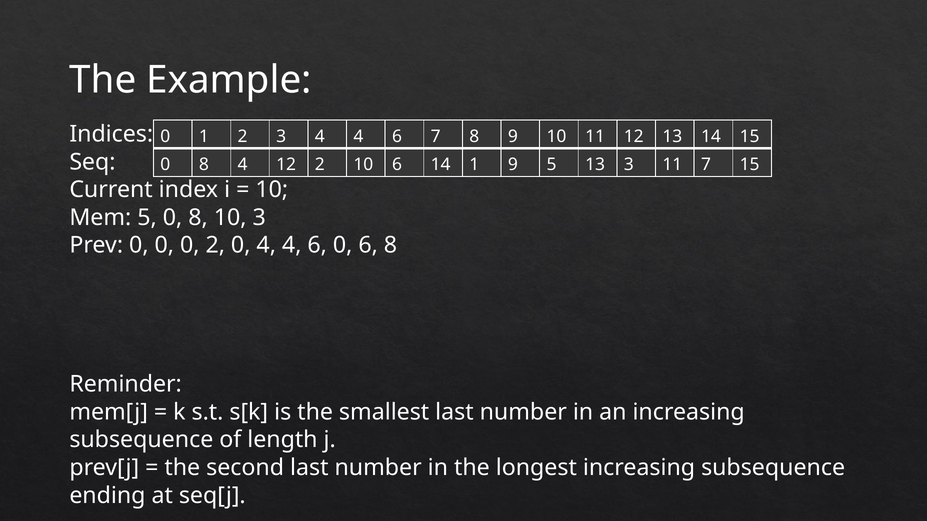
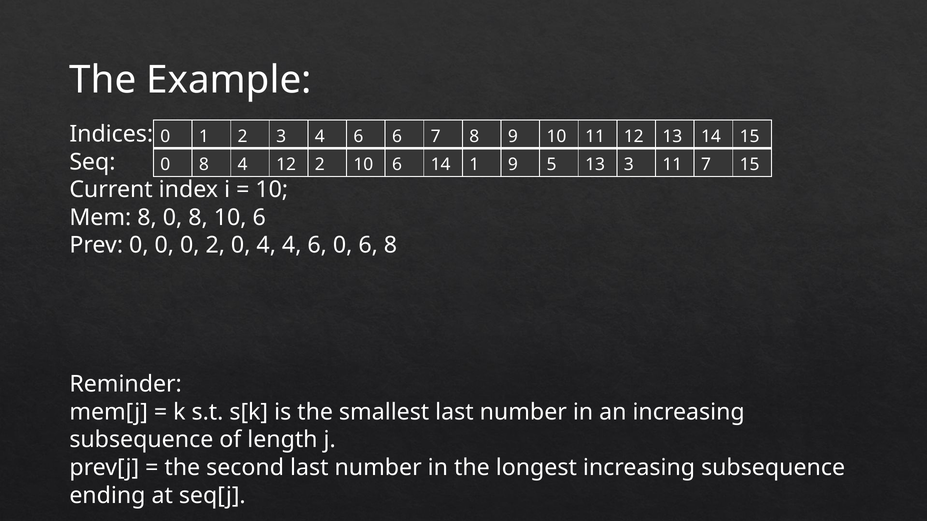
3 4 4: 4 -> 6 (358, 136)
Mem 5: 5 -> 8 (147, 218)
8 10 3: 3 -> 6 (259, 218)
